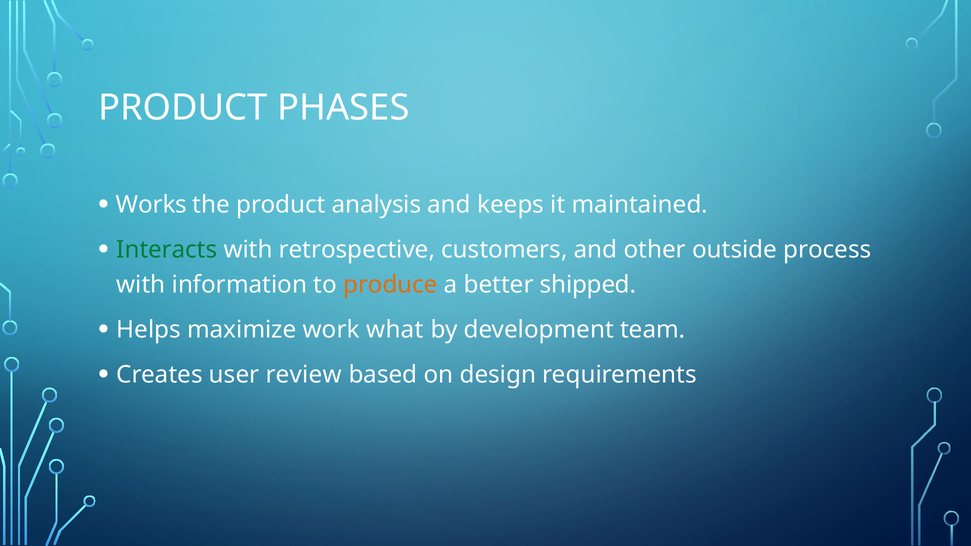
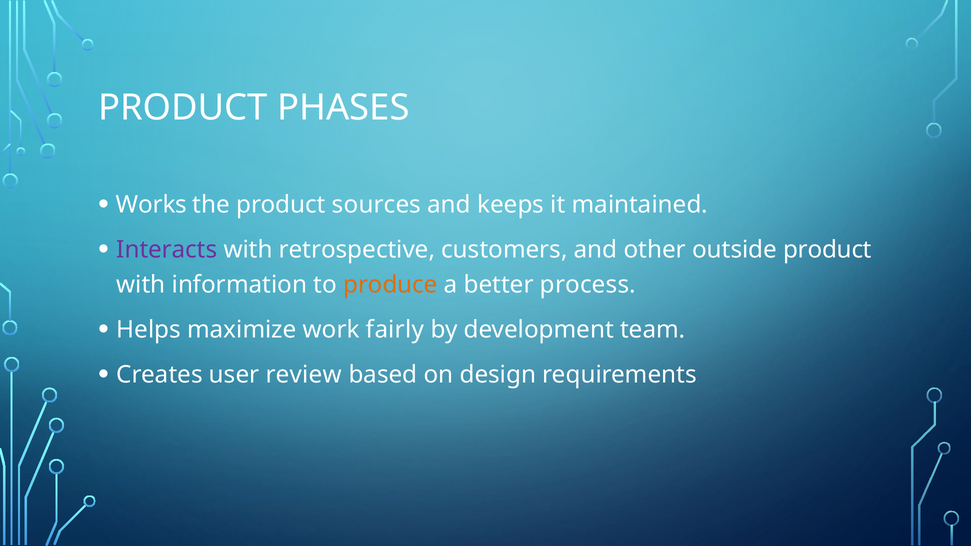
analysis: analysis -> sources (376, 205)
Interacts colour: green -> purple (167, 250)
outside process: process -> product (827, 250)
shipped: shipped -> process (588, 285)
what: what -> fairly (395, 330)
